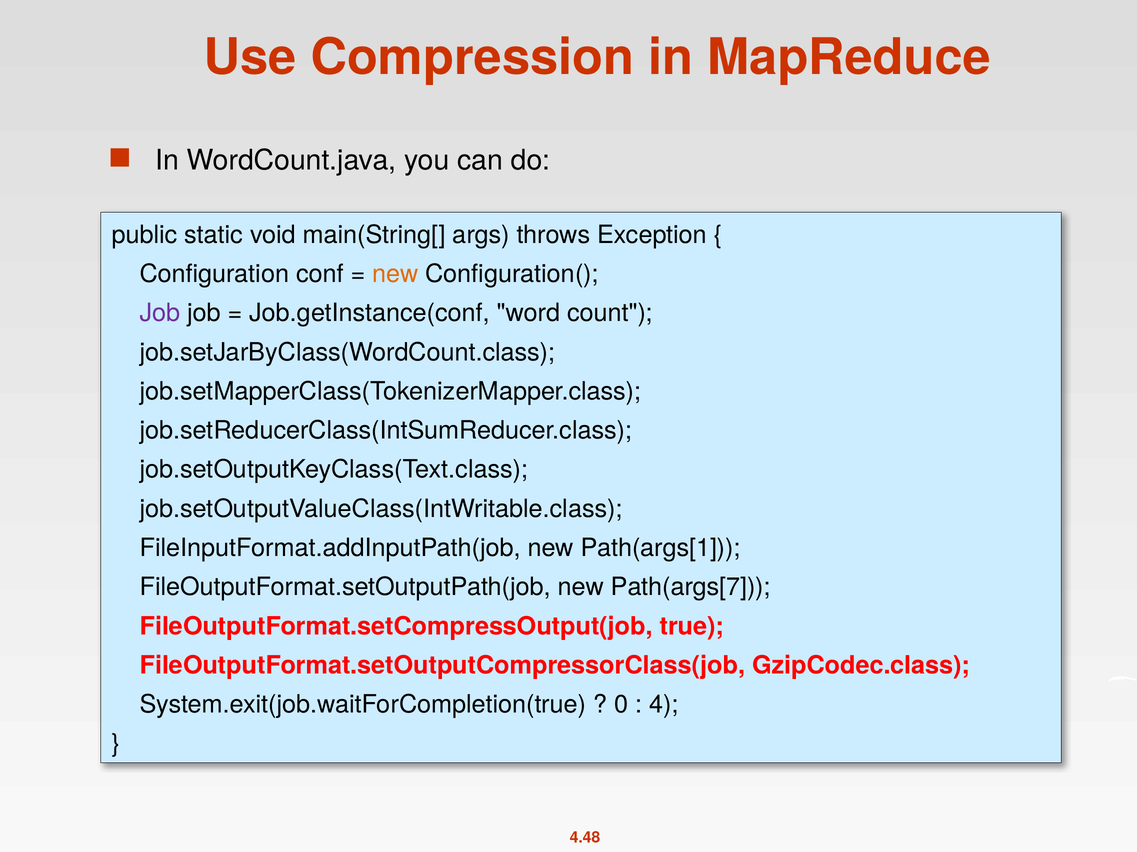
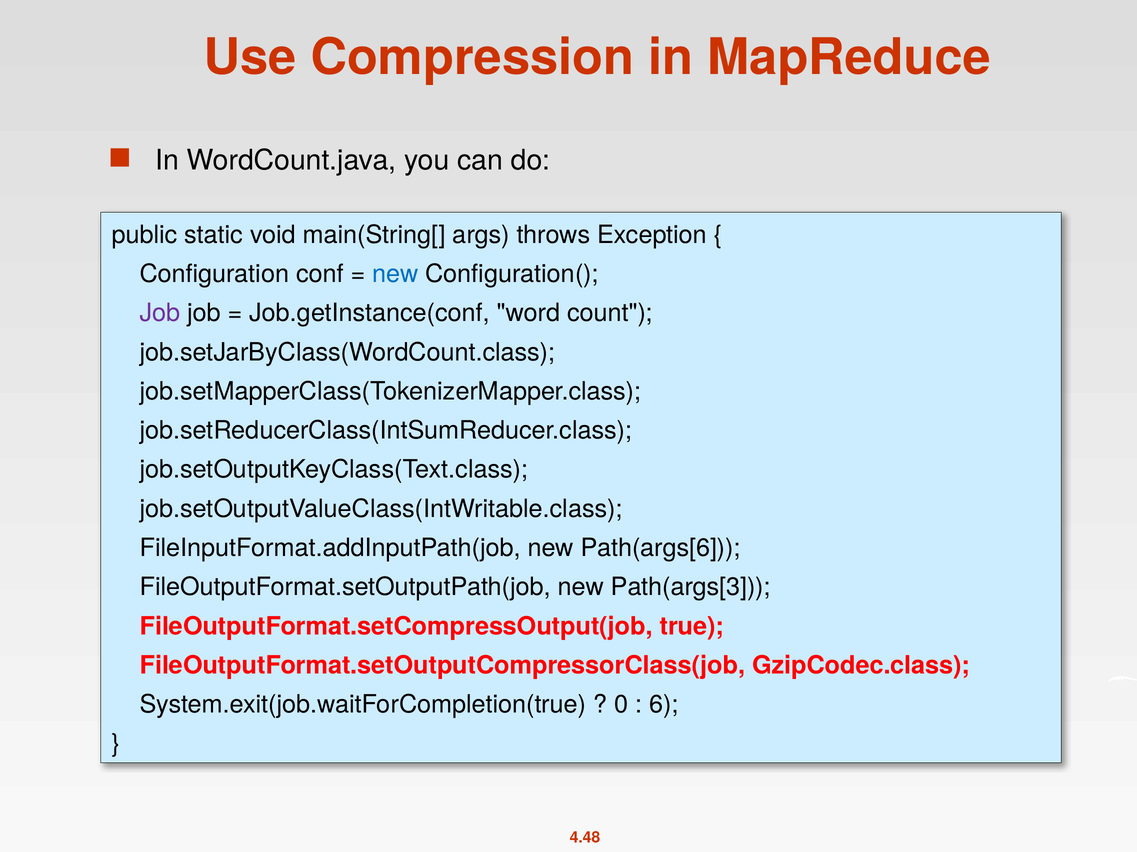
new colour: orange -> blue (395, 274)
Path(args[1: Path(args[1 -> Path(args[6 (661, 548)
Path(args[7: Path(args[7 -> Path(args[3 (691, 588)
4: 4 -> 6 (664, 705)
